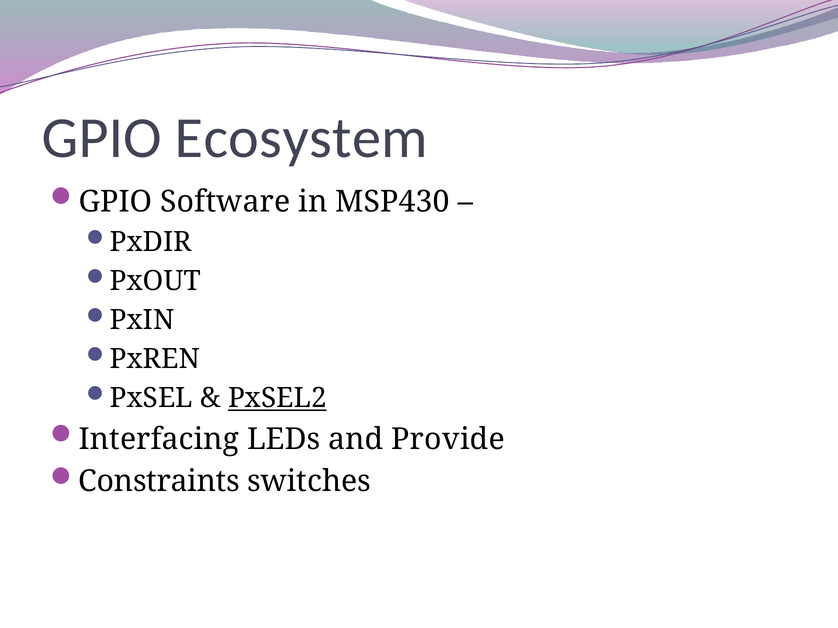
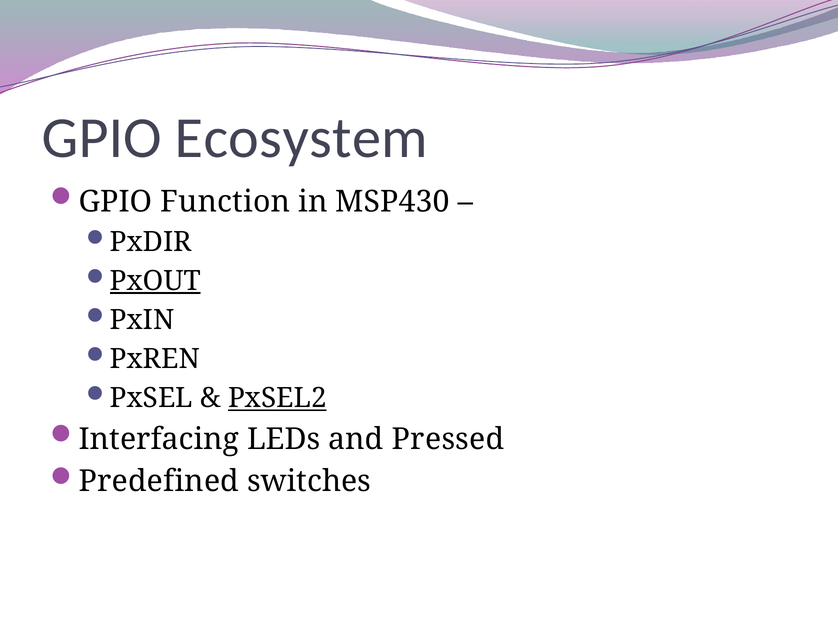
Software: Software -> Function (225, 202)
PxOUT underline: none -> present (155, 281)
Provide: Provide -> Pressed (448, 440)
Constraints: Constraints -> Predefined (159, 482)
